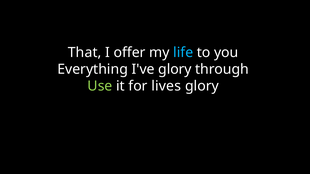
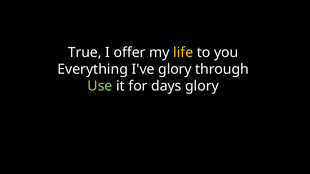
That: That -> True (85, 53)
life colour: light blue -> yellow (183, 53)
lives: lives -> days (166, 86)
